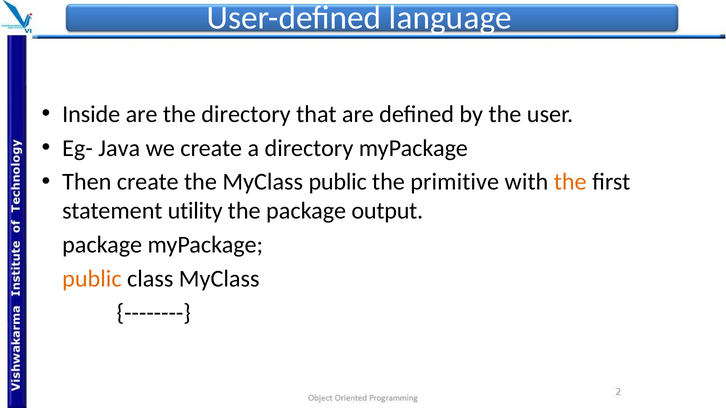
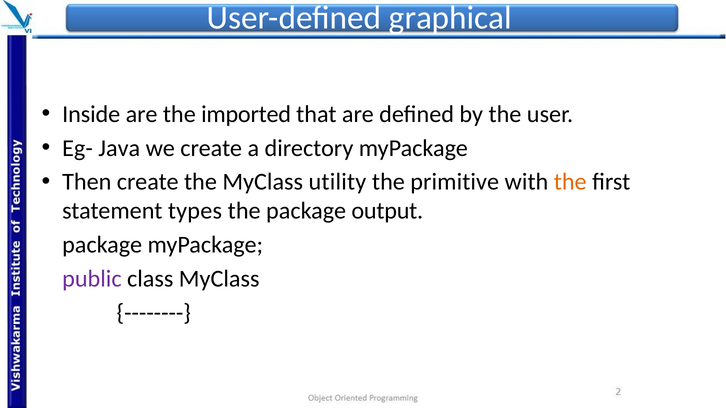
language: language -> graphical (450, 18)
the directory: directory -> imported (246, 114)
MyClass public: public -> utility (337, 182)
utility: utility -> types (195, 211)
public colour: orange -> purple (92, 279)
